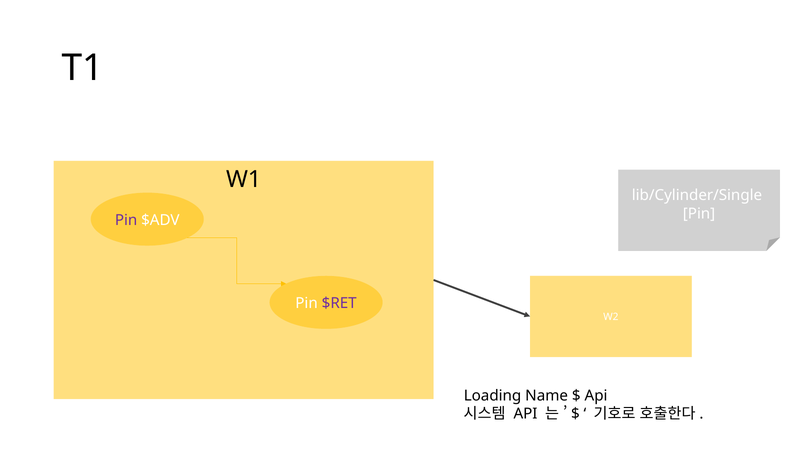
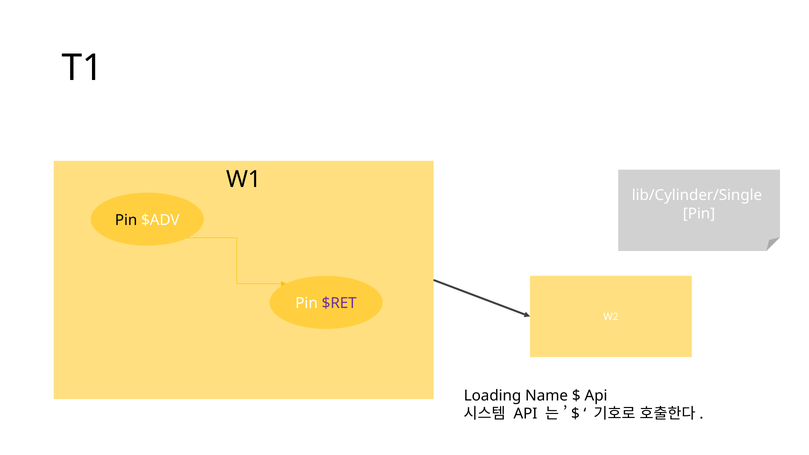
Pin colour: purple -> black (126, 220)
